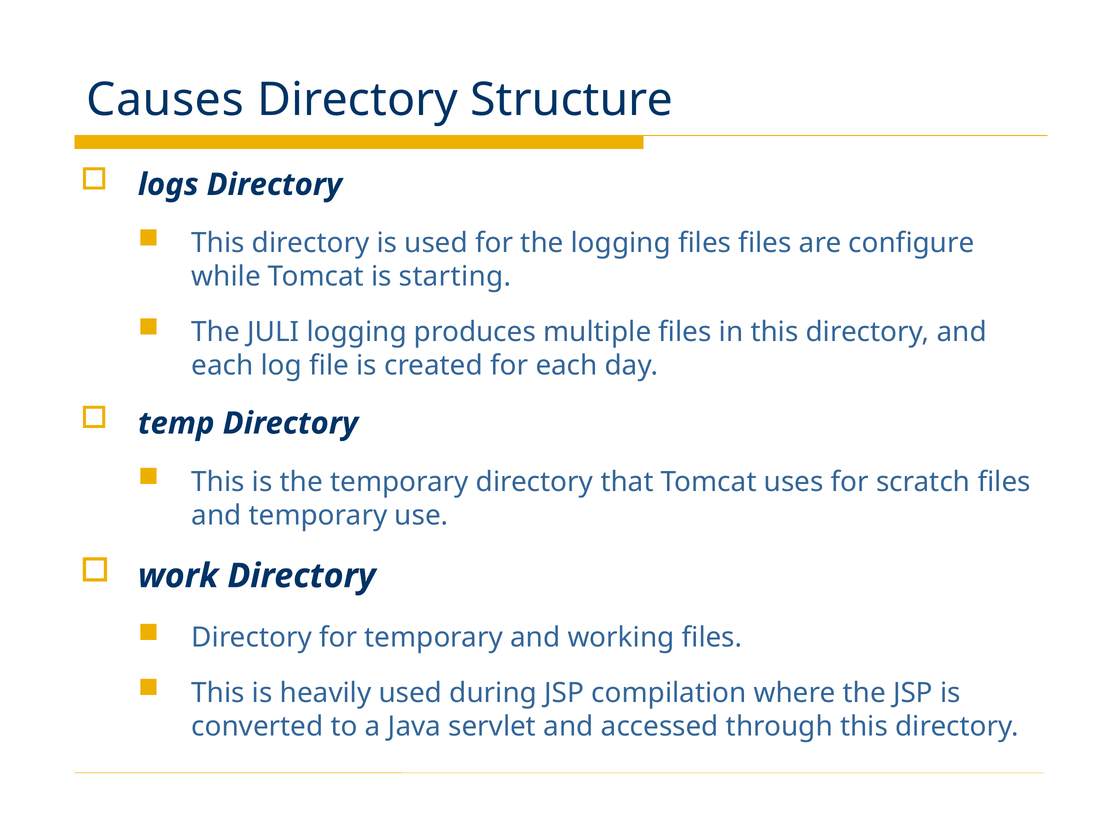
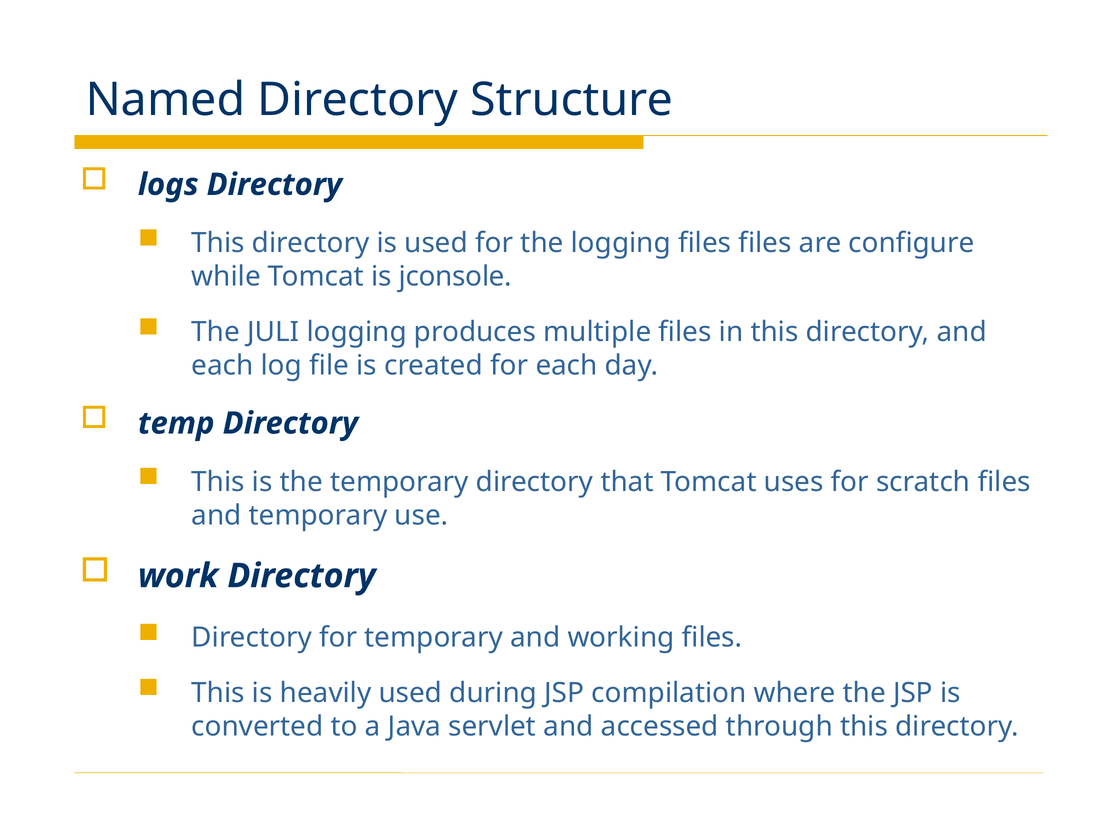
Causes: Causes -> Named (165, 100)
starting: starting -> jconsole (455, 277)
